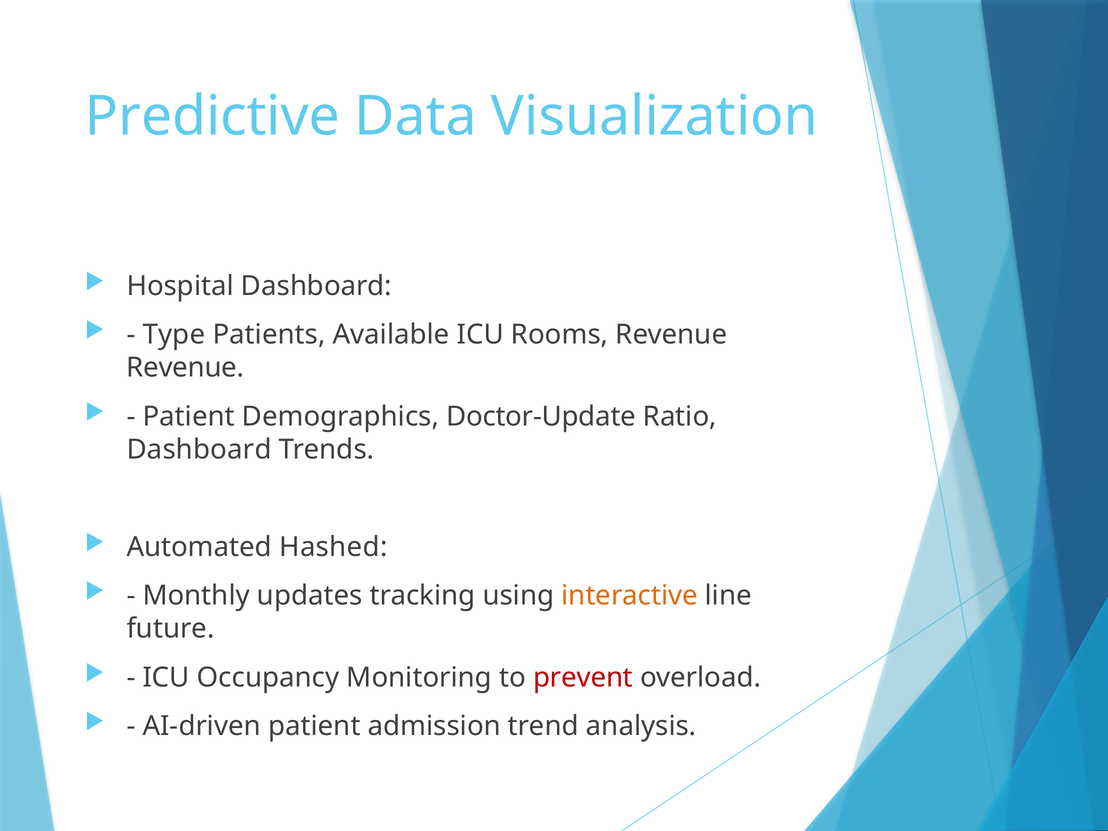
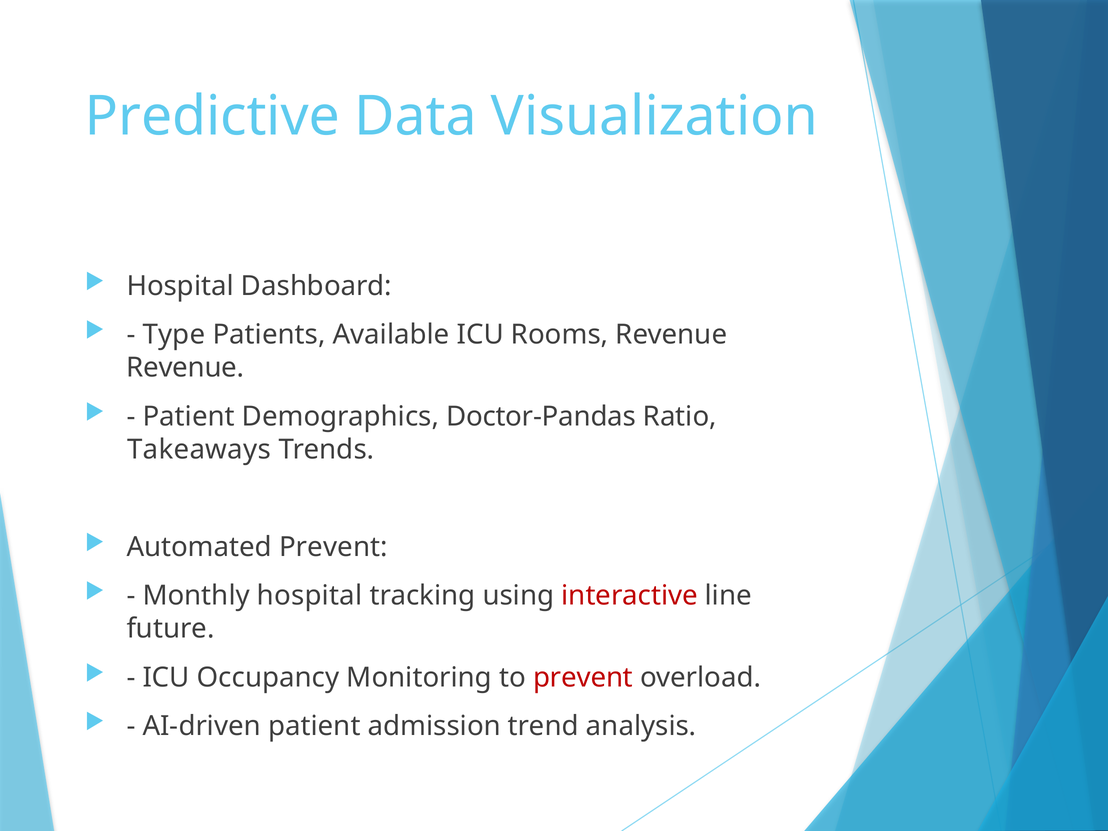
Doctor-Update: Doctor-Update -> Doctor-Pandas (541, 416)
Dashboard: Dashboard -> Takeaways (199, 450)
Automated Hashed: Hashed -> Prevent (333, 547)
Monthly updates: updates -> hospital (310, 596)
interactive colour: orange -> red (630, 596)
